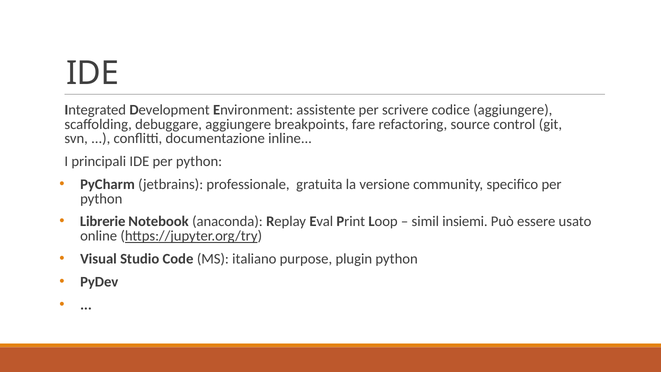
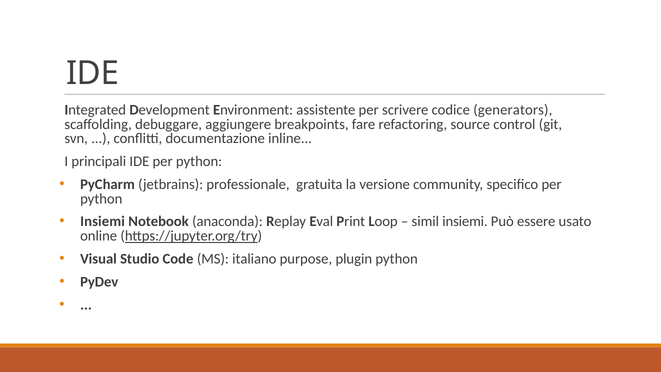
codice aggiungere: aggiungere -> generators (513, 110)
Librerie: Librerie -> Insiemi (103, 222)
